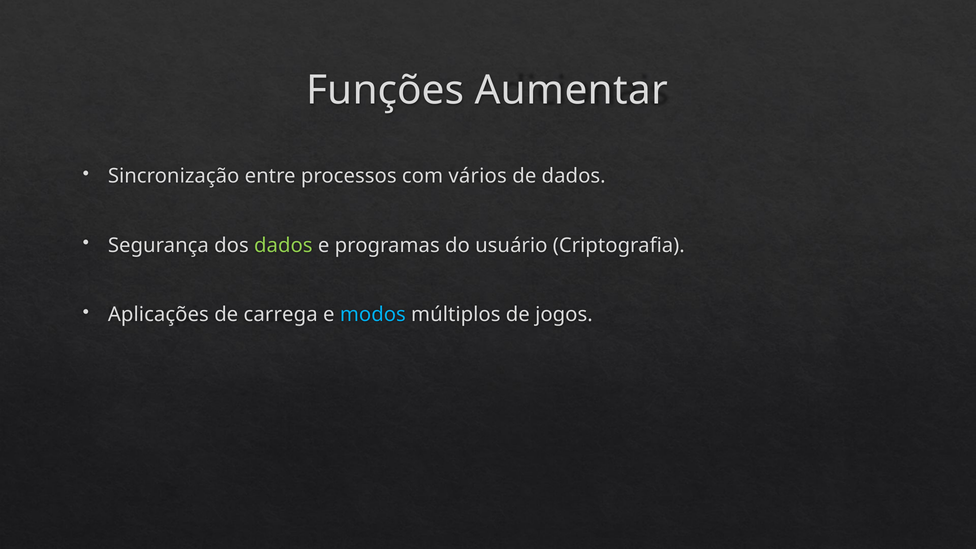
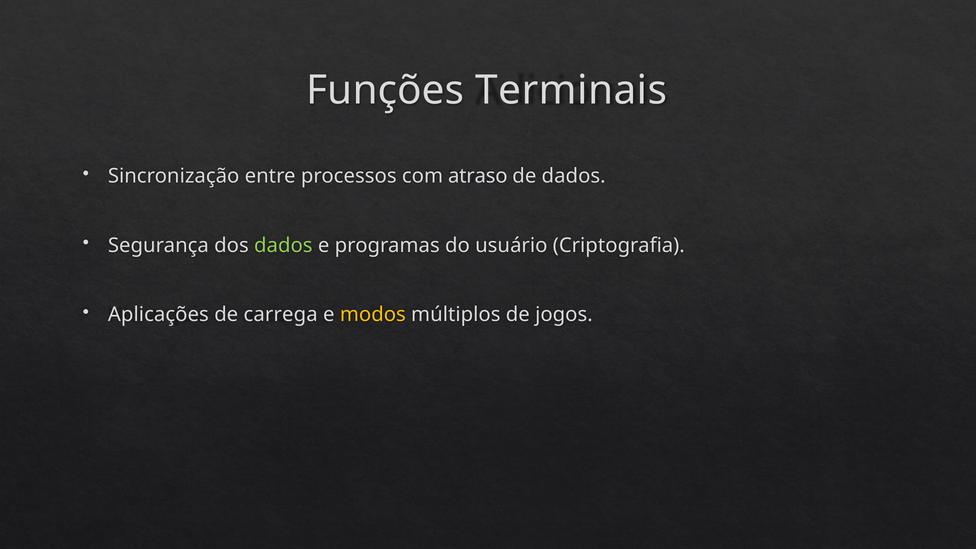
Aumentar: Aumentar -> Terminais (571, 90)
vários: vários -> atraso (478, 176)
modos colour: light blue -> yellow (373, 315)
